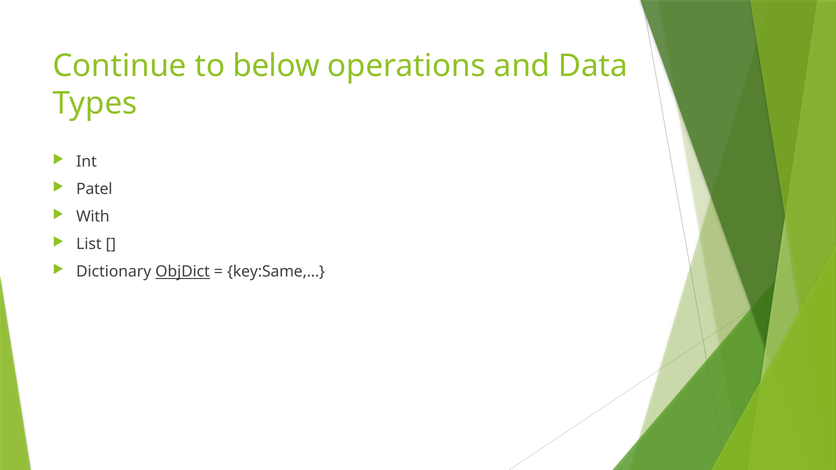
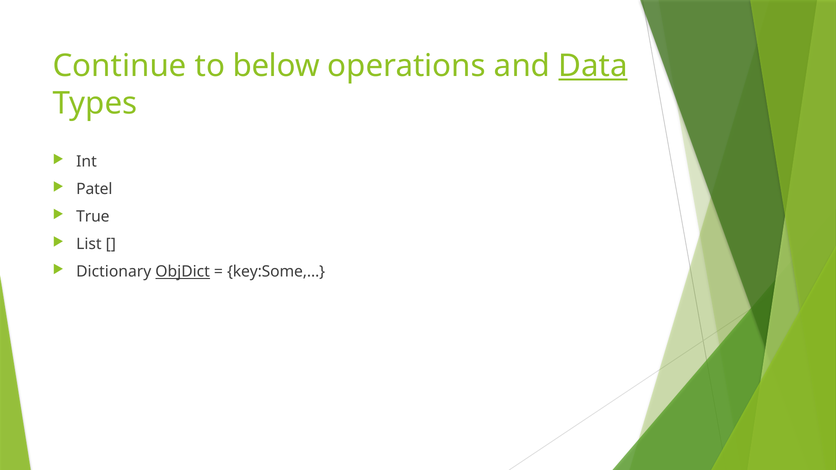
Data underline: none -> present (593, 66)
With: With -> True (93, 217)
key:Same,…: key:Same,… -> key:Some,… (276, 272)
